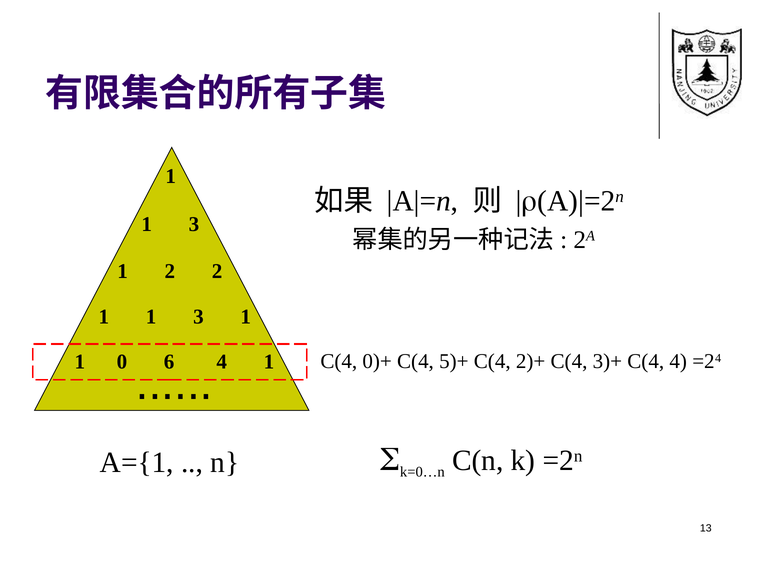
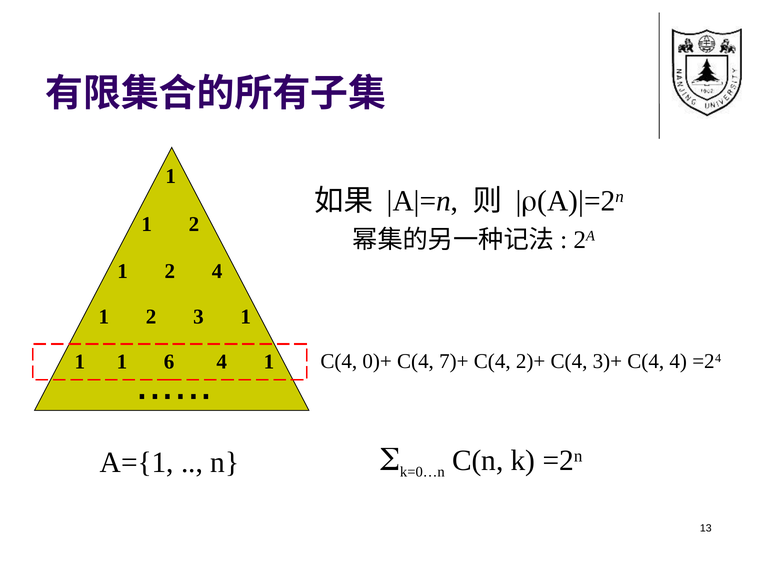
3: 3 -> 2 (194, 224)
2 2: 2 -> 4 (217, 271)
1: 1 -> 2 (151, 317)
5)+: 5)+ -> 7)+ (454, 361)
0: 0 -> 1 (122, 362)
